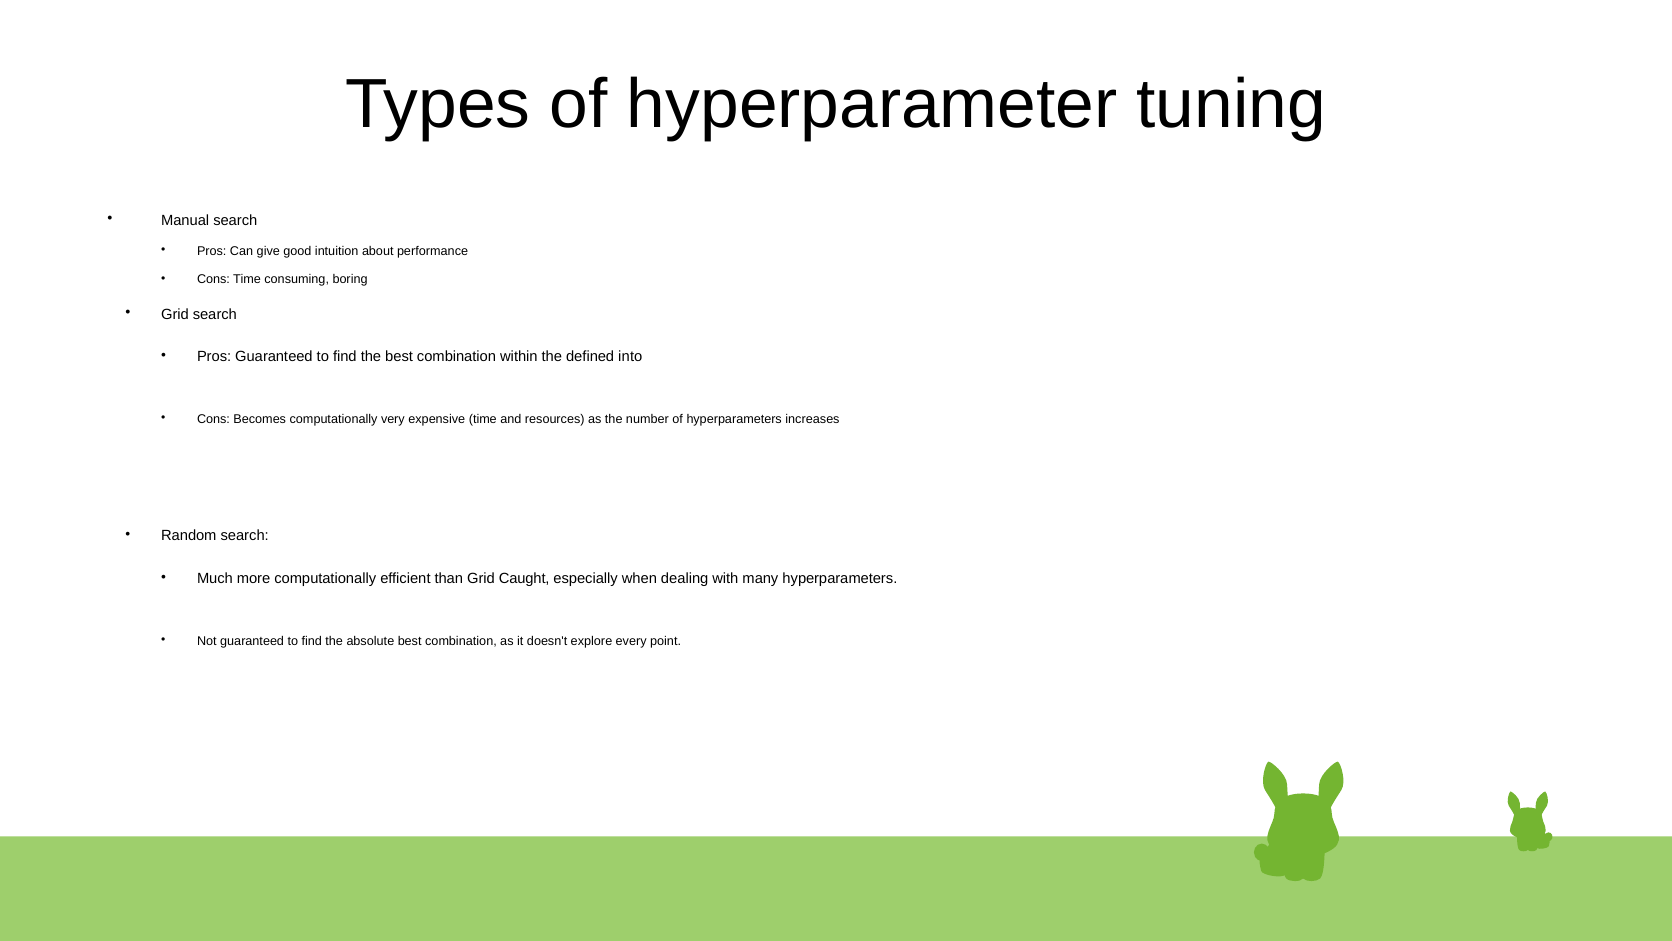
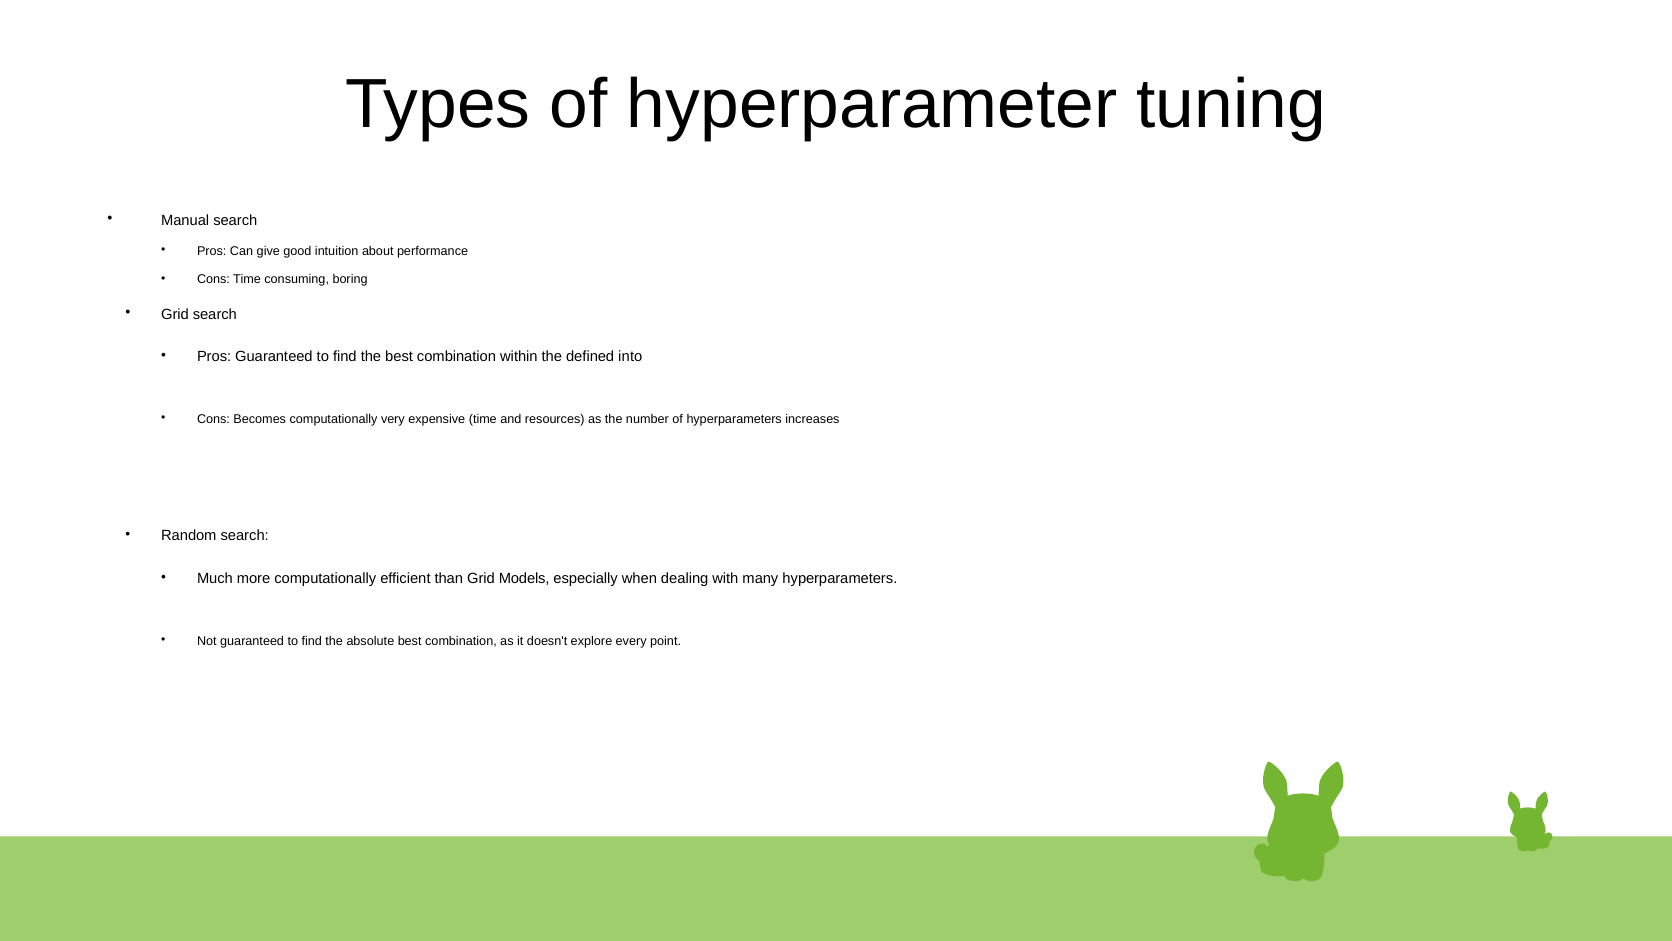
Caught: Caught -> Models (524, 578)
